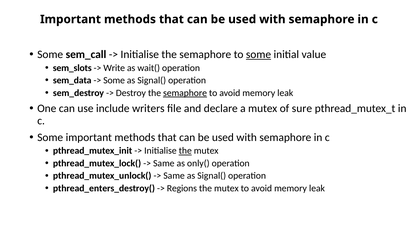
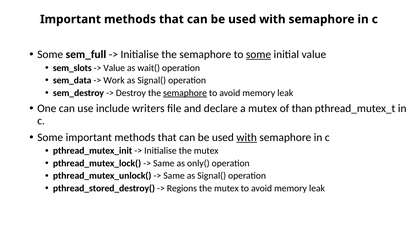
sem_call: sem_call -> sem_full (86, 55)
Write: Write -> Value (114, 68)
Some: Some -> Work (114, 80)
sure: sure -> than (302, 109)
with underline: none -> present (247, 137)
the underline: present -> none (185, 151)
pthread_enters_destroy(: pthread_enters_destroy( -> pthread_stored_destroy( (104, 188)
